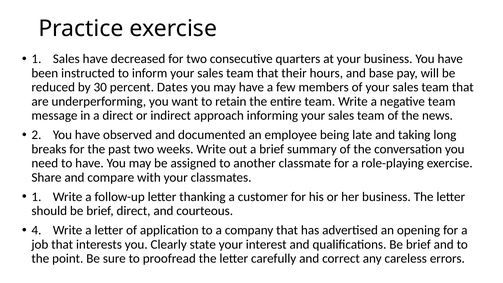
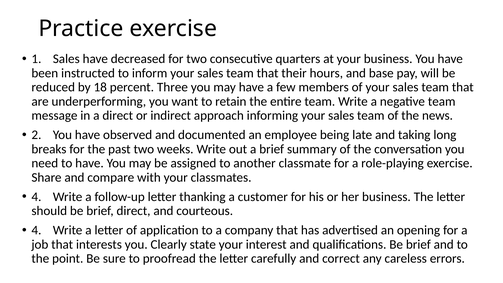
30: 30 -> 18 (100, 87)
Dates: Dates -> Three (172, 87)
1: 1 -> 4 (36, 197)
